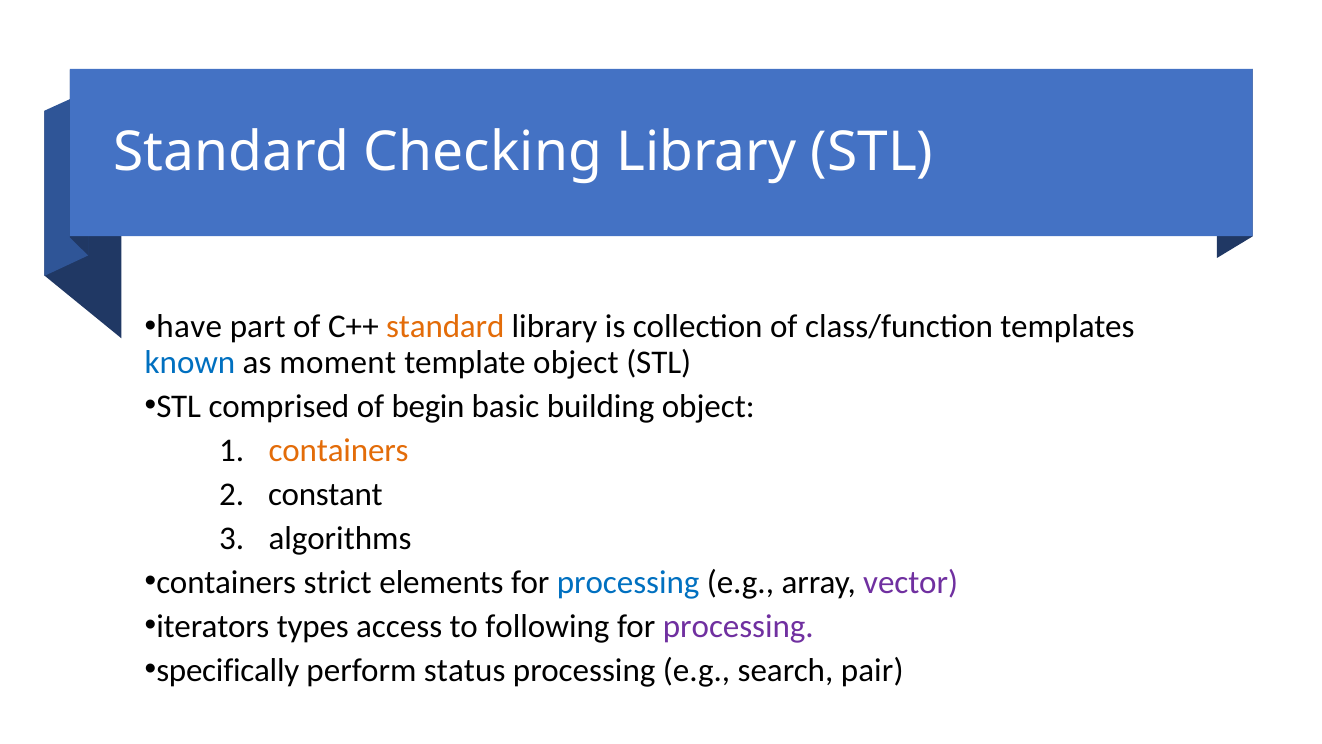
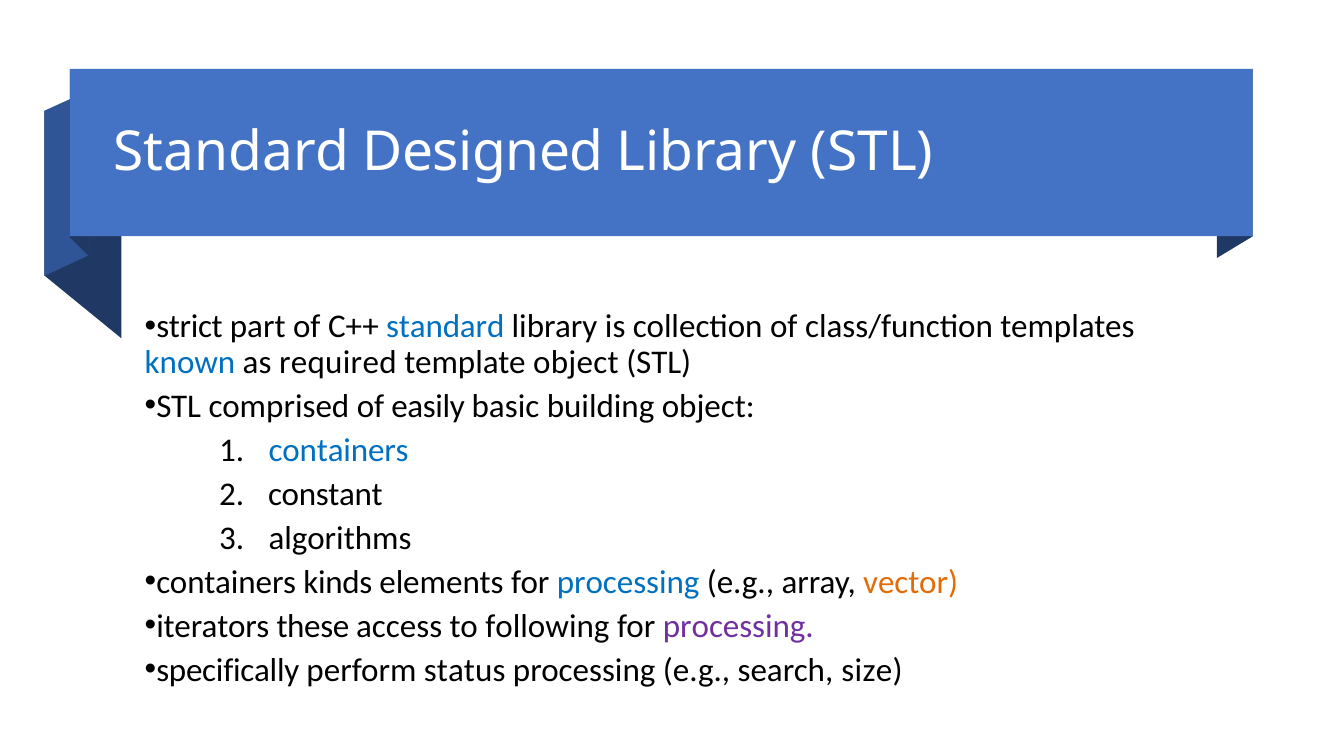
Checking: Checking -> Designed (483, 152)
have: have -> strict (189, 327)
standard colour: orange -> blue (445, 327)
moment: moment -> required (338, 362)
begin: begin -> easily (428, 406)
containers colour: orange -> blue (339, 450)
strict: strict -> kinds (338, 582)
vector colour: purple -> orange (911, 582)
types: types -> these (313, 626)
pair: pair -> size (872, 670)
